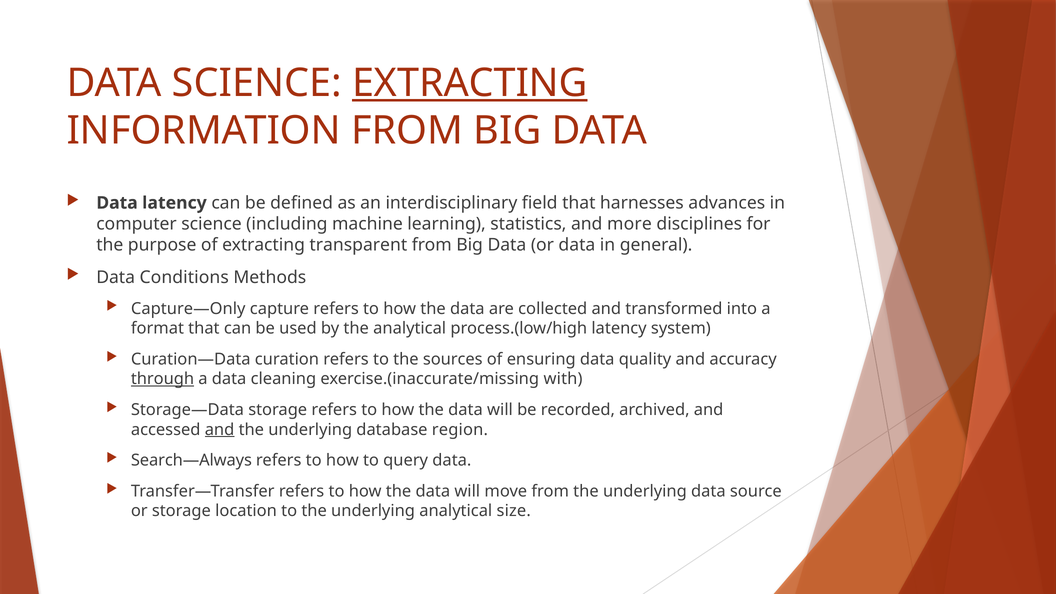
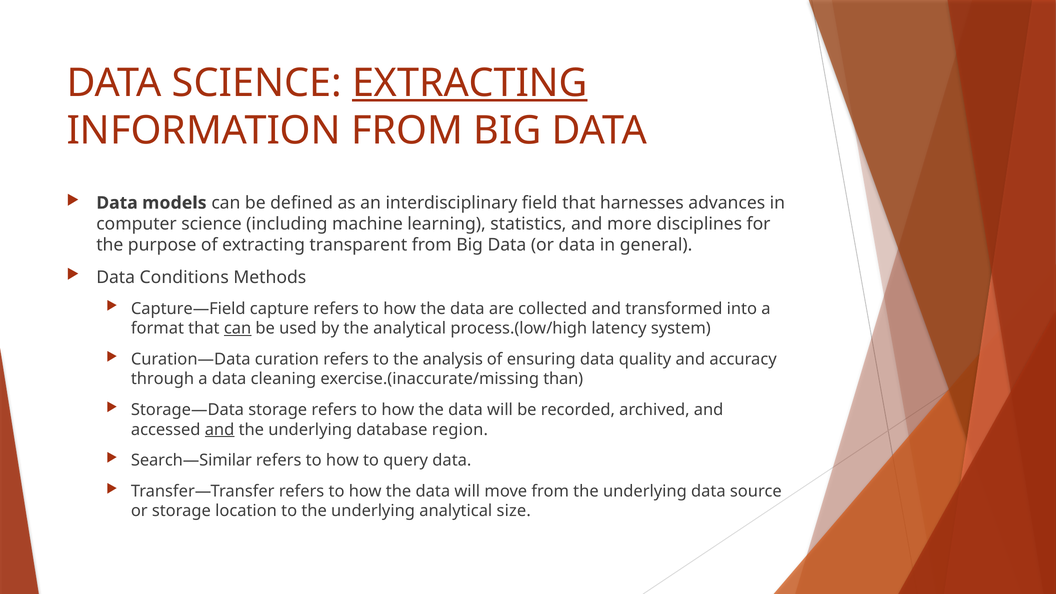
Data latency: latency -> models (174, 203)
Capture—Only: Capture—Only -> Capture—Field (188, 309)
can underline: none -> present (238, 328)
sources: sources -> analysis (453, 359)
through underline: present -> none (163, 379)
with: with -> than (563, 379)
Search—Always: Search—Always -> Search—Similar (191, 460)
